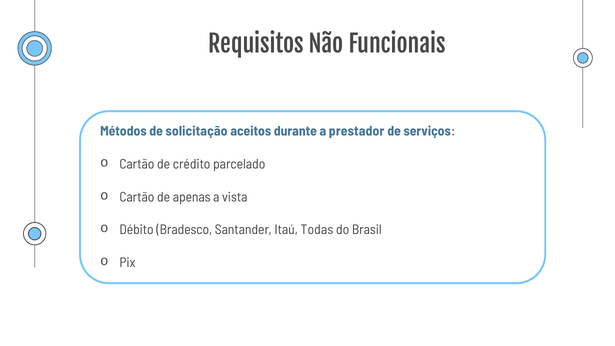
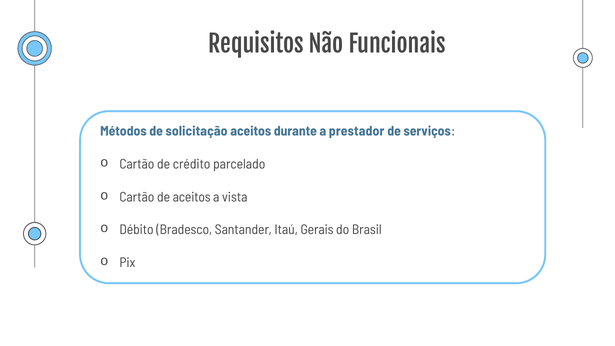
de apenas: apenas -> aceitos (192, 197)
Todas: Todas -> Gerais (317, 230)
